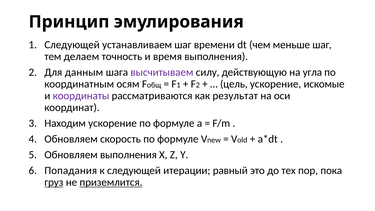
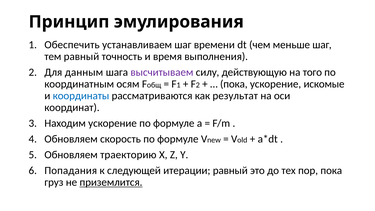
Следующей: Следующей -> Обеспечить (72, 45)
тем делаем: делаем -> равный (81, 57)
угла: угла -> того (312, 72)
цель: цель -> пока (234, 84)
координаты colour: purple -> blue (81, 96)
Обновляем выполнения: выполнения -> траекторию (128, 155)
груз underline: present -> none (54, 182)
